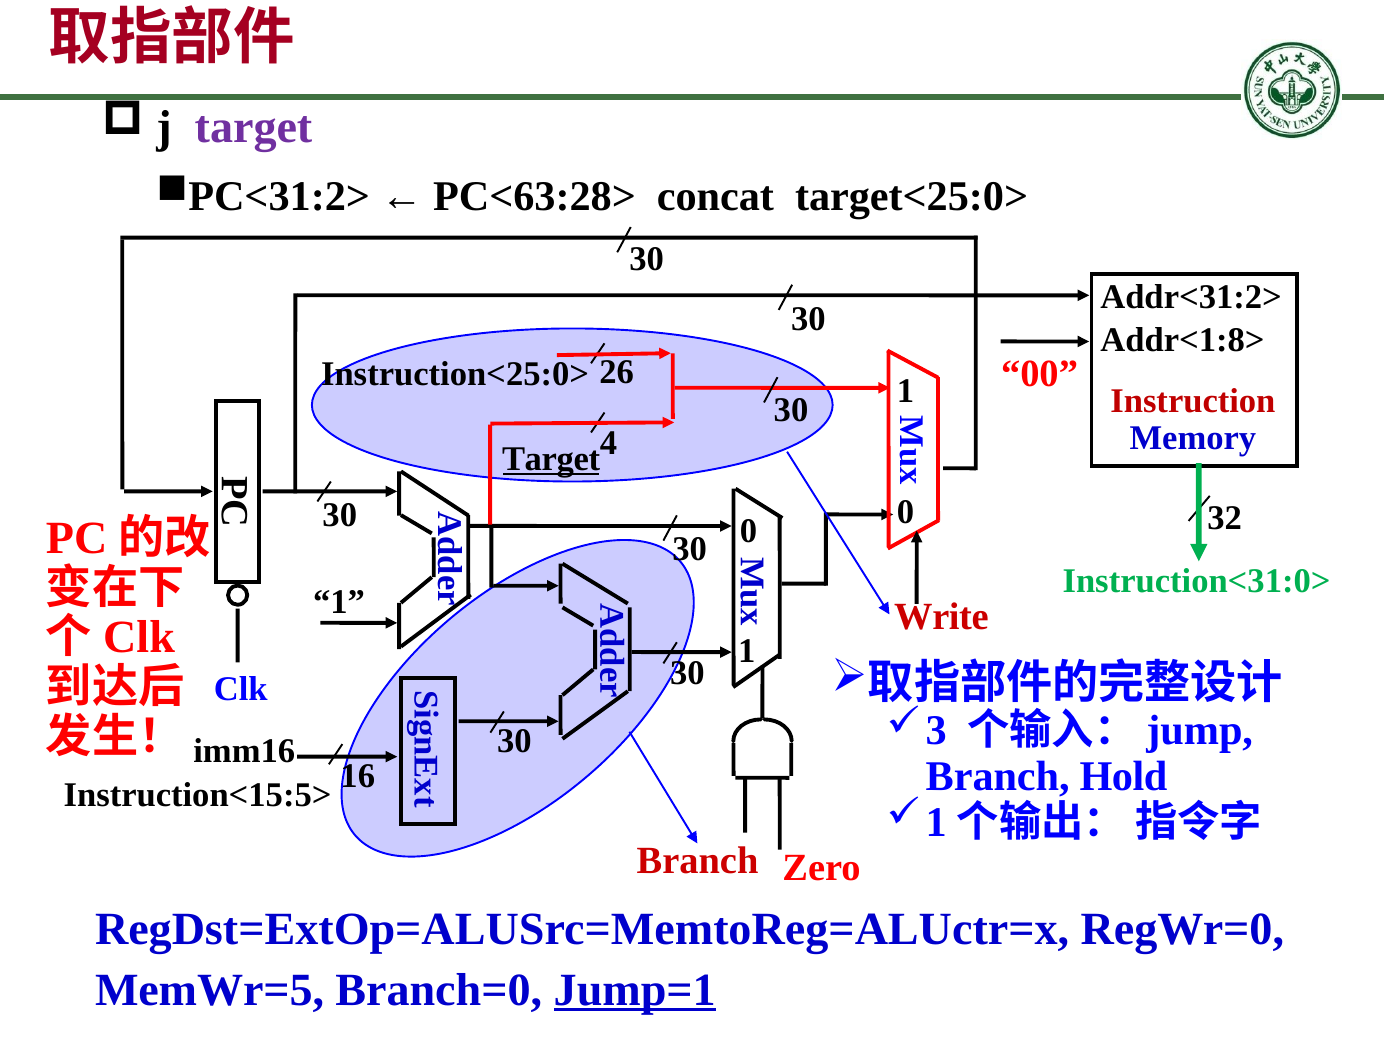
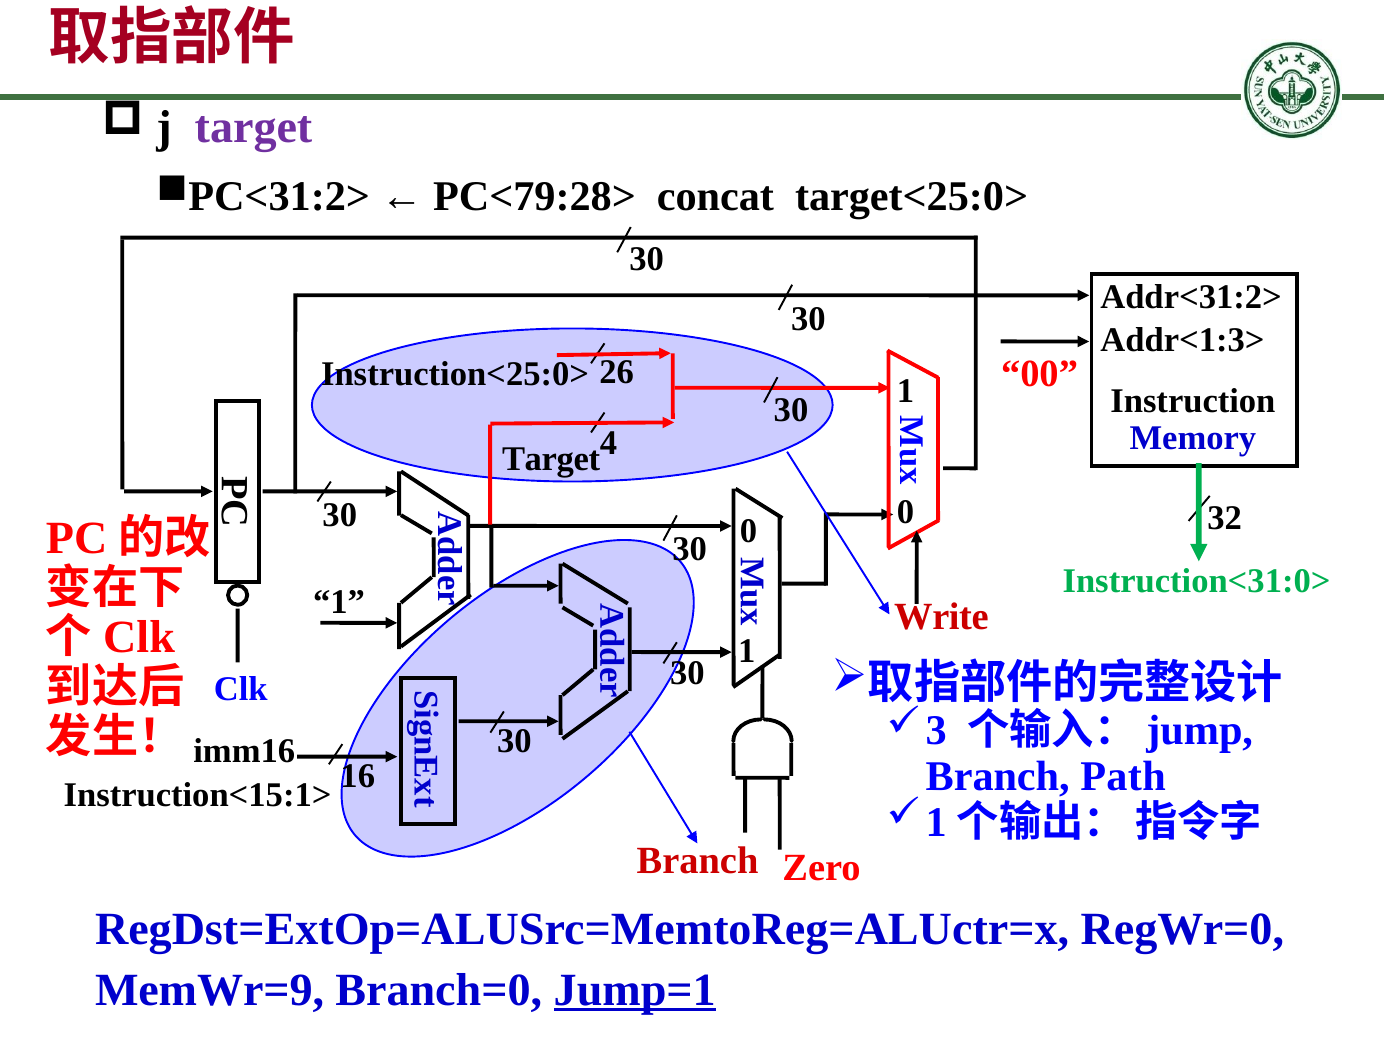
PC<63:28>: PC<63:28> -> PC<79:28> (535, 196)
Addr<1:8>: Addr<1:8> -> Addr<1:3> (1182, 341)
Instruction colour: red -> black (1193, 401)
Target underline: present -> none (551, 459)
Hold: Hold -> Path (1123, 776)
Instruction<15:5>: Instruction<15:5> -> Instruction<15:1> (198, 795)
MemWr=5: MemWr=5 -> MemWr=9 (210, 990)
